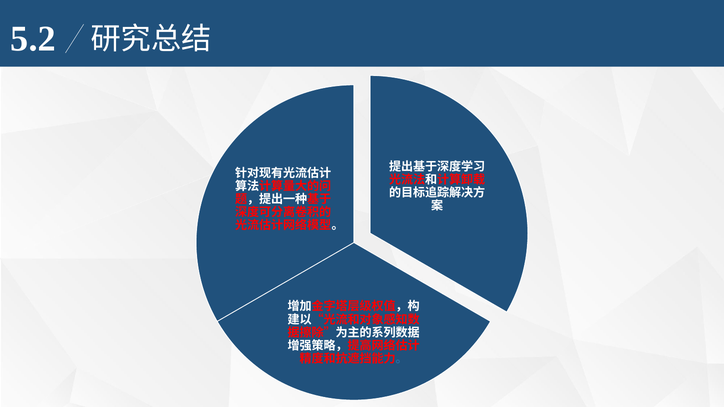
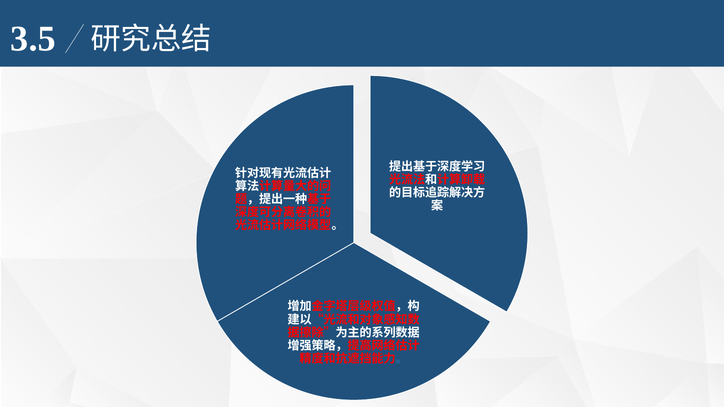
5.2: 5.2 -> 3.5 (33, 39)
